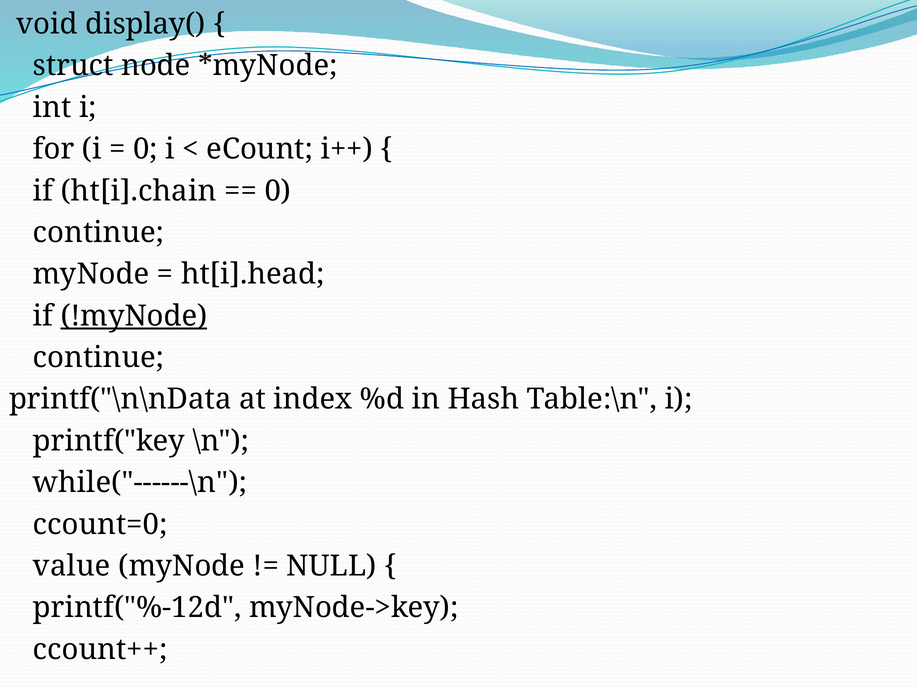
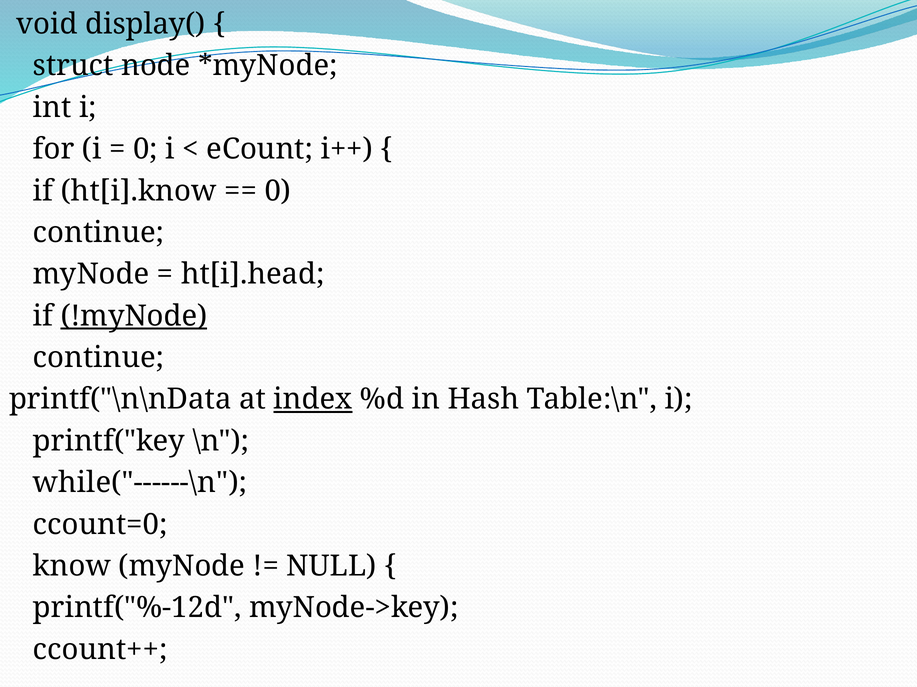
ht[i].chain: ht[i].chain -> ht[i].know (139, 191)
index underline: none -> present (313, 400)
value: value -> know (72, 567)
